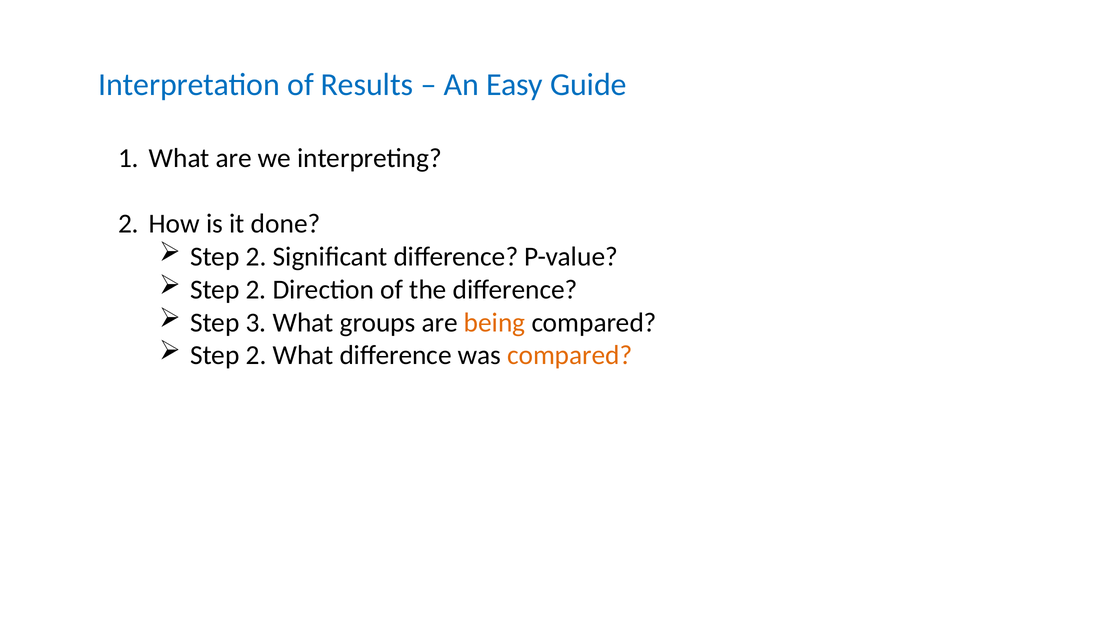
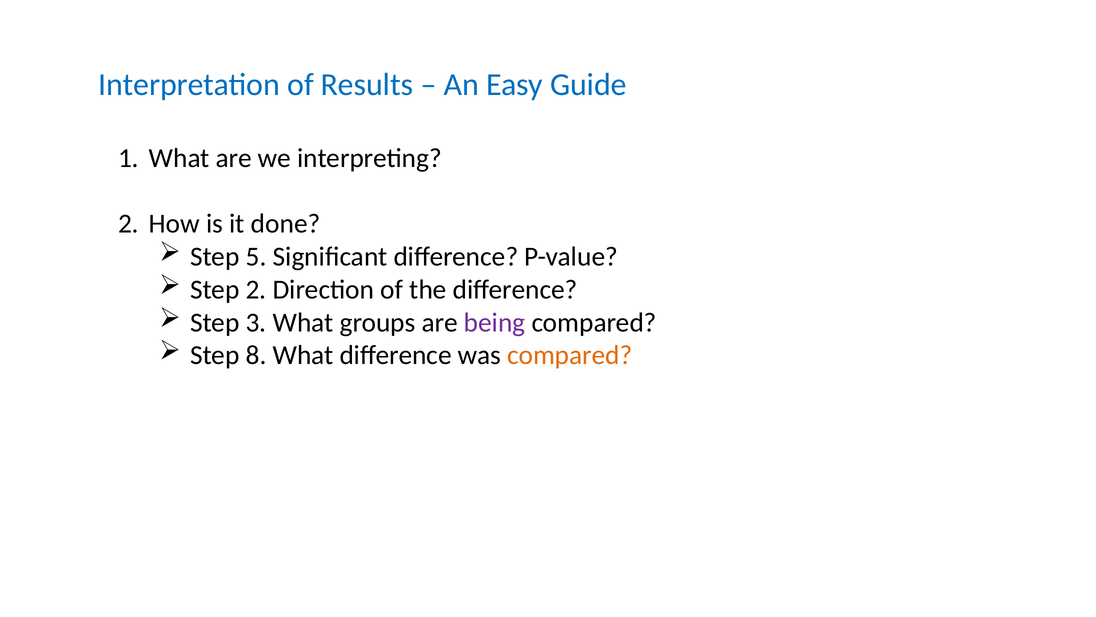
2: 2 -> 5 (256, 256)
being colour: orange -> purple (495, 322)
2: 2 -> 8 (256, 355)
